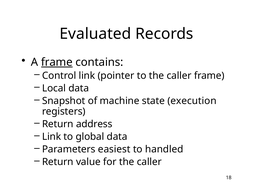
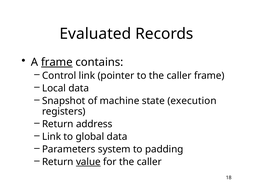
easiest: easiest -> system (114, 149)
handled: handled -> padding (164, 149)
value underline: none -> present (88, 162)
